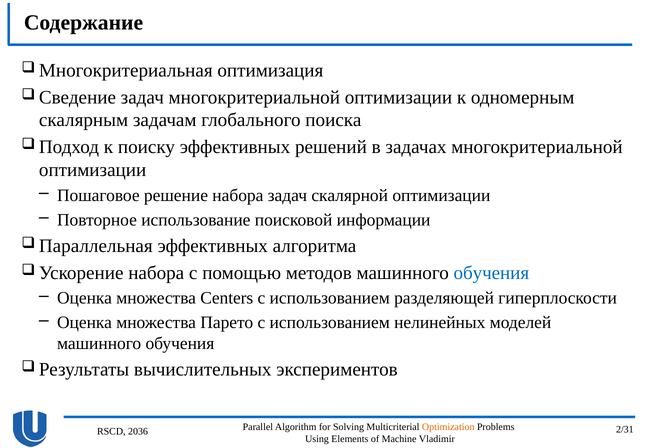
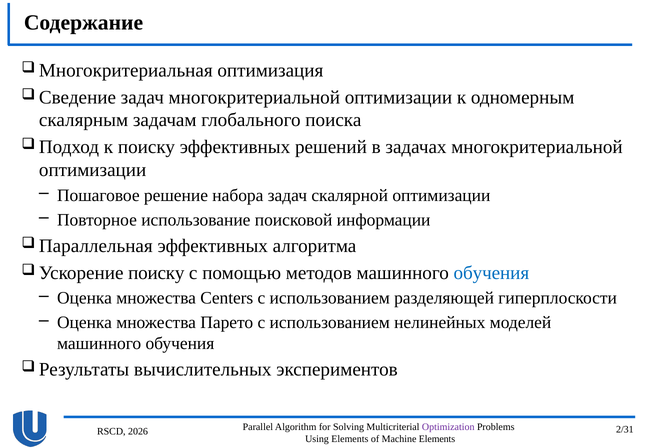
набора: набора -> поиску (156, 273)
2036: 2036 -> 2026 (138, 432)
Optimization colour: orange -> purple (448, 428)
Machine Vladimir: Vladimir -> Elements (437, 440)
